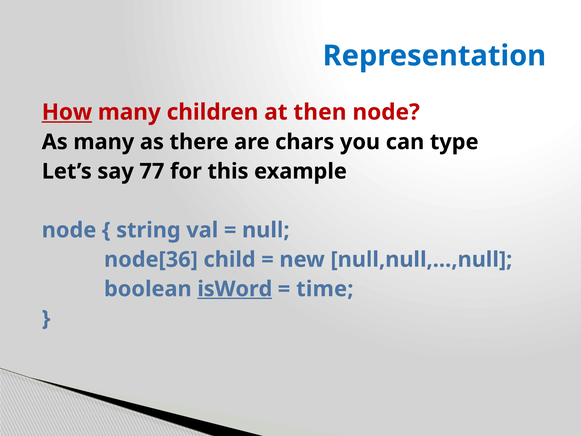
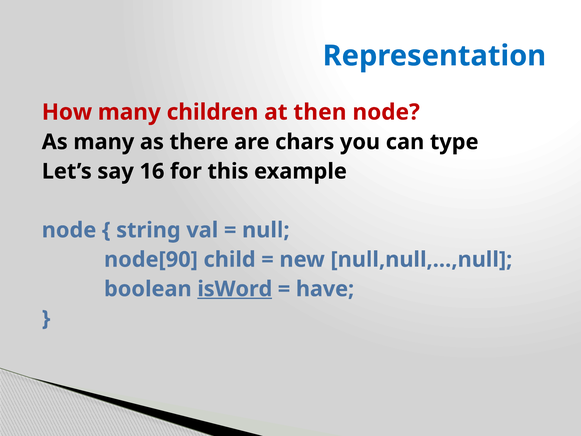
How underline: present -> none (67, 112)
77: 77 -> 16 (152, 171)
node[36: node[36 -> node[90 (151, 259)
time: time -> have (325, 289)
